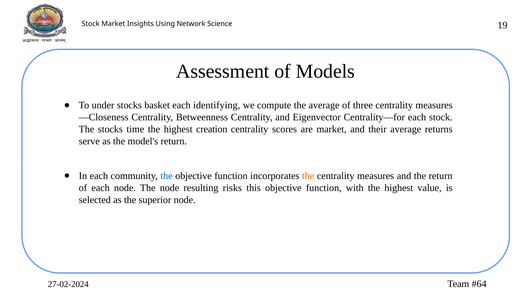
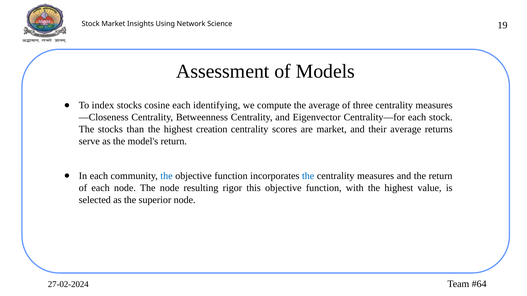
under: under -> index (103, 106)
basket: basket -> cosine (157, 106)
time: time -> than (135, 129)
the colour: orange -> blue (308, 176)
risks: risks -> rigor (232, 188)
